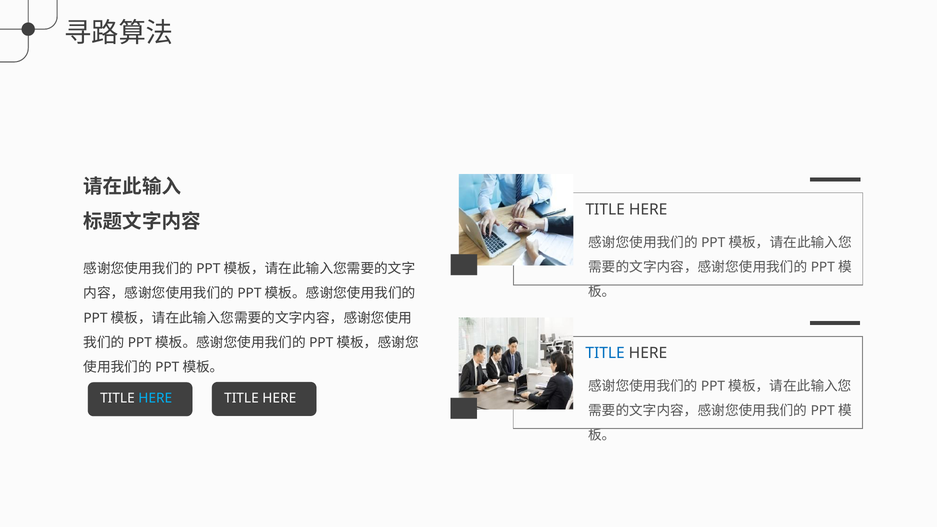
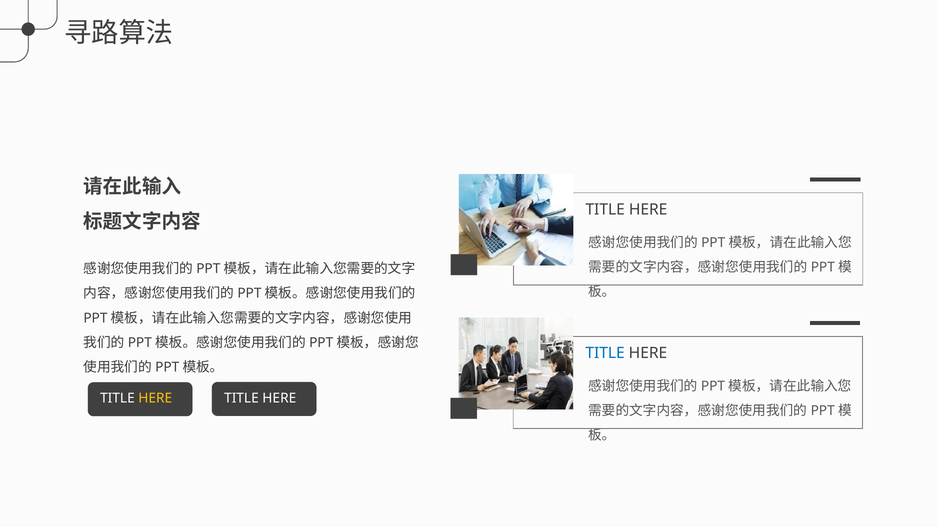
HERE colour: light blue -> yellow (155, 398)
